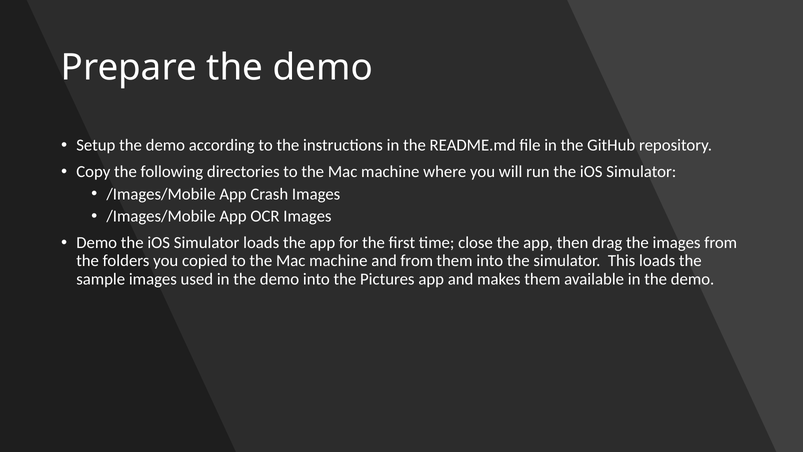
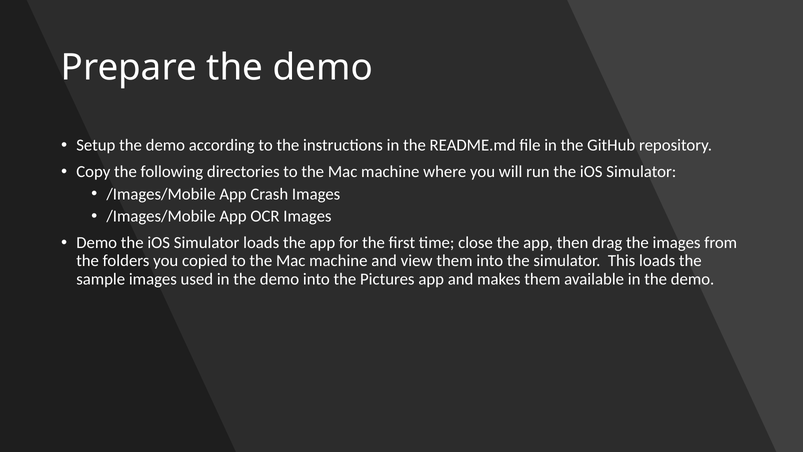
and from: from -> view (417, 261)
